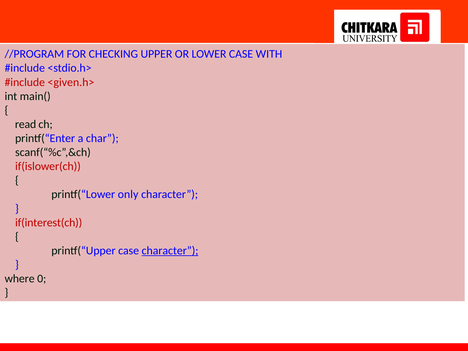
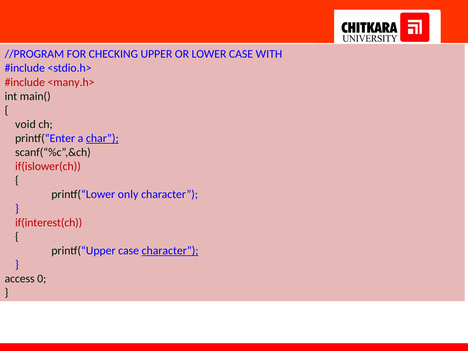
<given.h>: <given.h> -> <many.h> (71, 82)
read: read -> void (25, 124)
char underline: none -> present (102, 138)
where: where -> access (20, 279)
